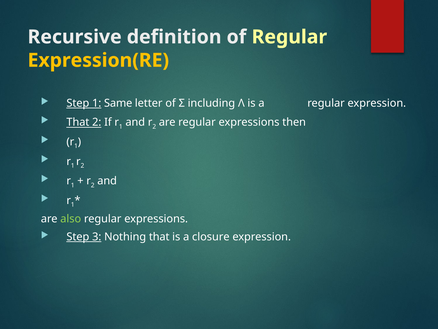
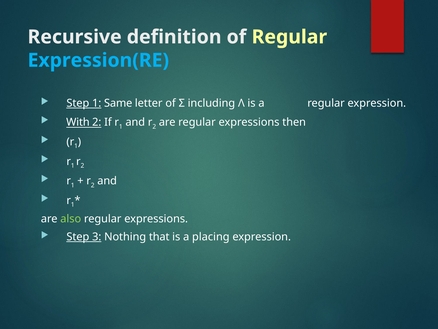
Expression(RE colour: yellow -> light blue (98, 60)
That: That -> With (78, 122)
closure: closure -> placing (211, 236)
